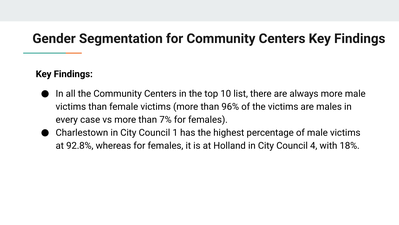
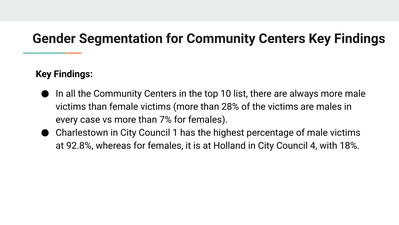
96%: 96% -> 28% (230, 106)
